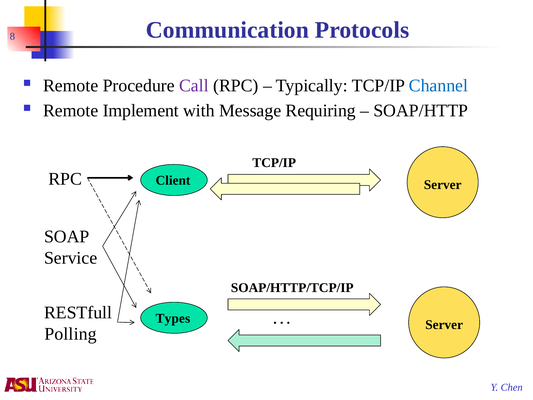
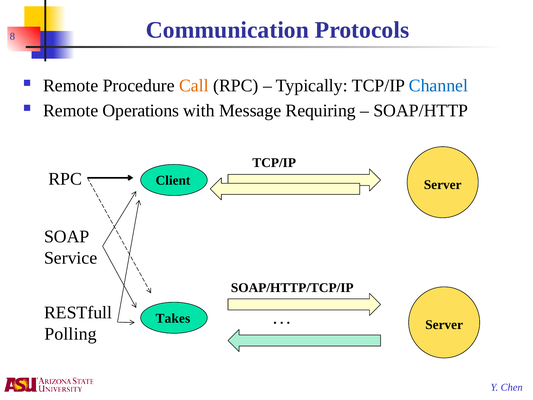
Call colour: purple -> orange (194, 86)
Implement: Implement -> Operations (141, 111)
Types: Types -> Takes (173, 318)
